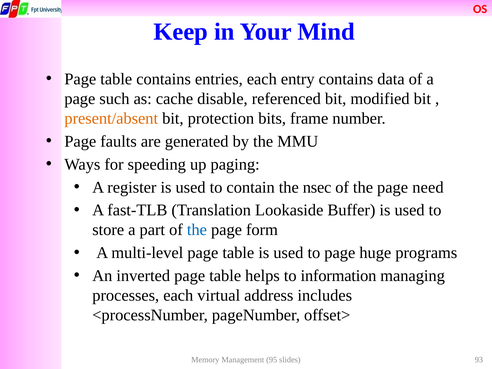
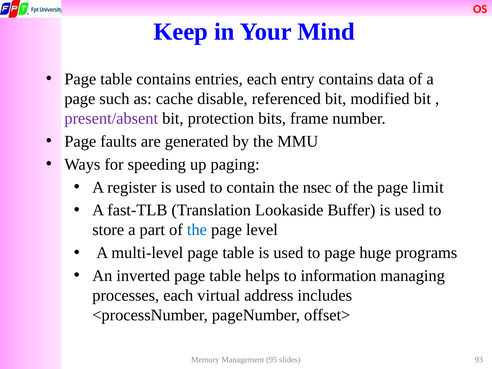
present/absent colour: orange -> purple (111, 118)
need: need -> limit (428, 187)
form: form -> level (262, 230)
